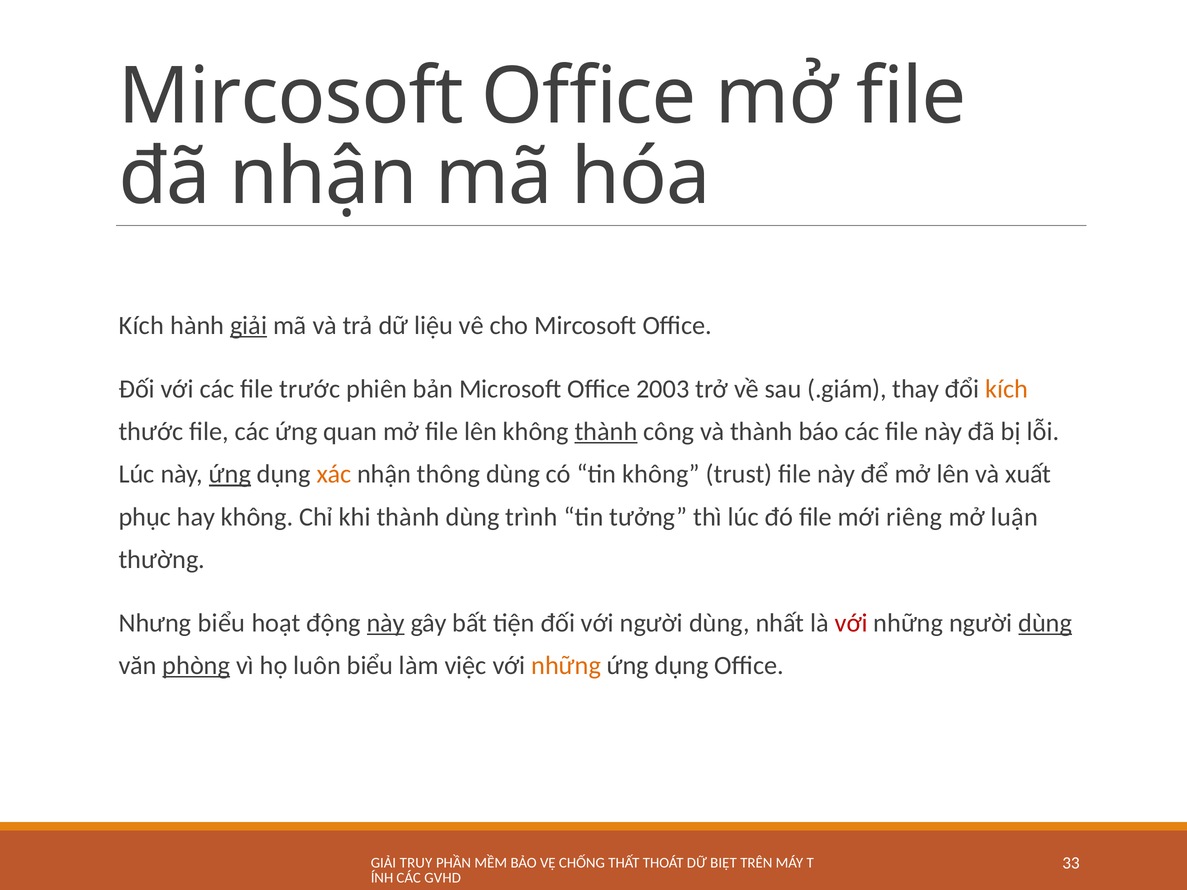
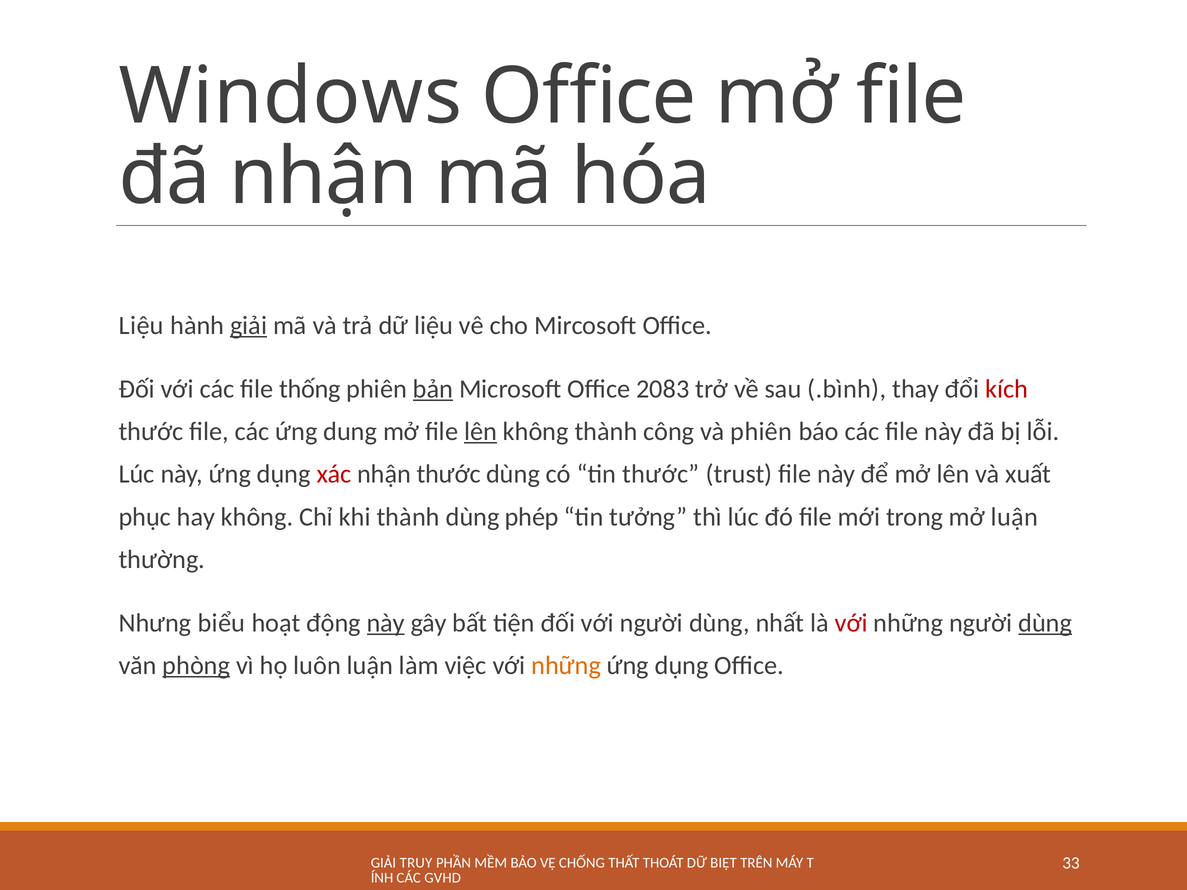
Mircosoft: Mircosoft -> Windows (290, 97)
Kích: Kích -> Liệu (141, 326)
trước: trước -> thống (310, 389)
bản underline: none -> present (433, 389)
2003: 2003 -> 2083 (663, 389)
.giám: .giám -> .bình (847, 389)
kích colour: orange -> red (1007, 389)
quan: quan -> dung (350, 432)
lên underline: none -> present (481, 432)
thành underline: present -> none (606, 432)
và thành: thành -> phiên (761, 432)
ứng underline: present -> none (230, 474)
xác colour: orange -> red (334, 474)
nhận thông: thông -> thước (449, 474)
tin không: không -> thước (661, 474)
trình: trình -> phép (532, 517)
riêng: riêng -> trong (915, 517)
luôn biểu: biểu -> luận (370, 666)
